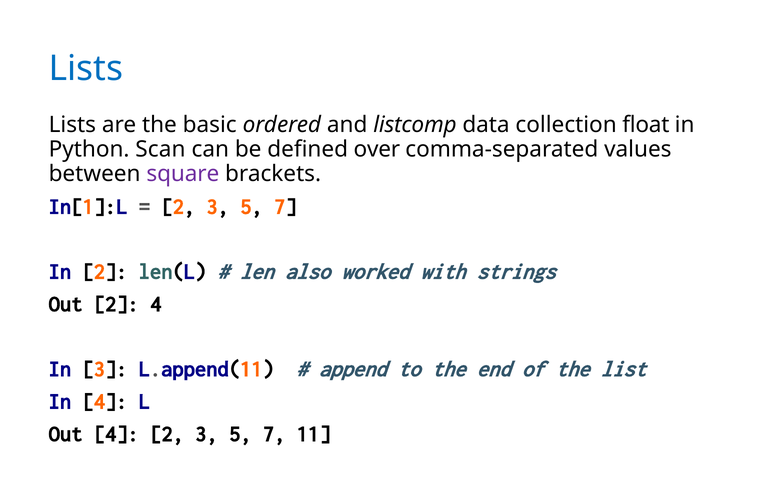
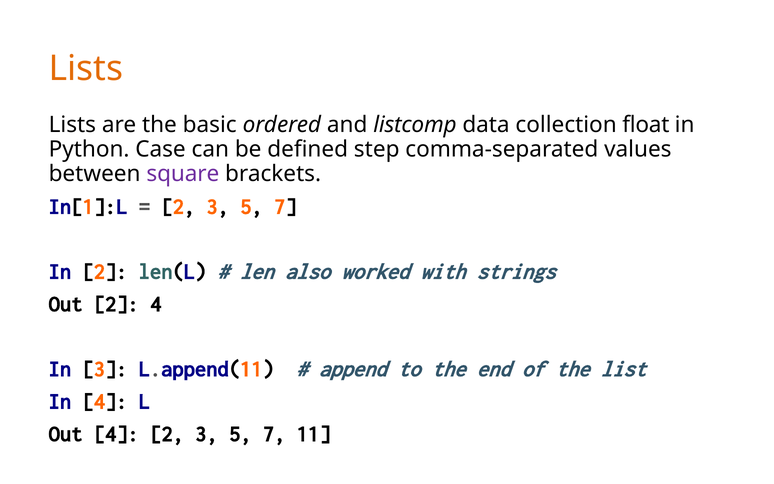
Lists colour: blue -> orange (86, 68)
Scan: Scan -> Case (161, 149)
over: over -> step (377, 149)
